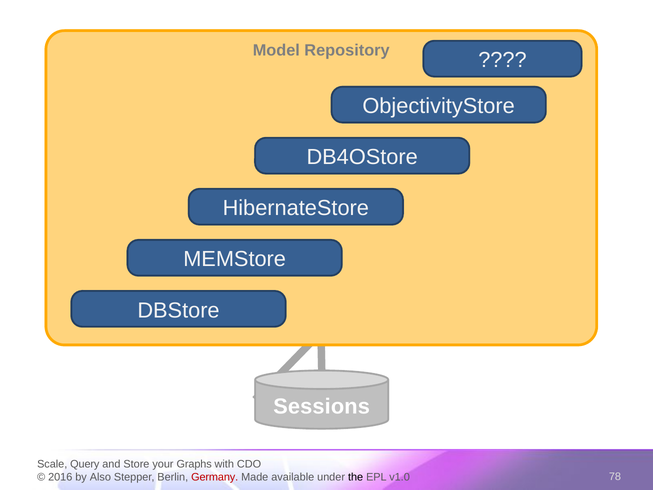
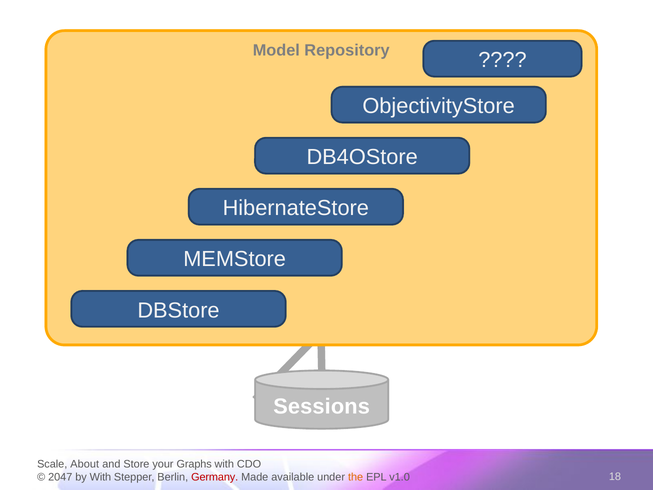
Query: Query -> About (85, 464)
2016: 2016 -> 2047 (60, 477)
by Also: Also -> With (100, 477)
the colour: black -> orange (356, 477)
78: 78 -> 18 (615, 476)
